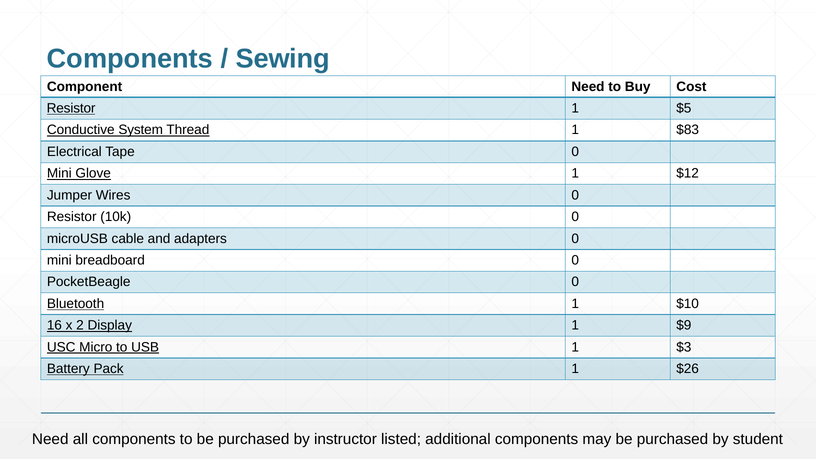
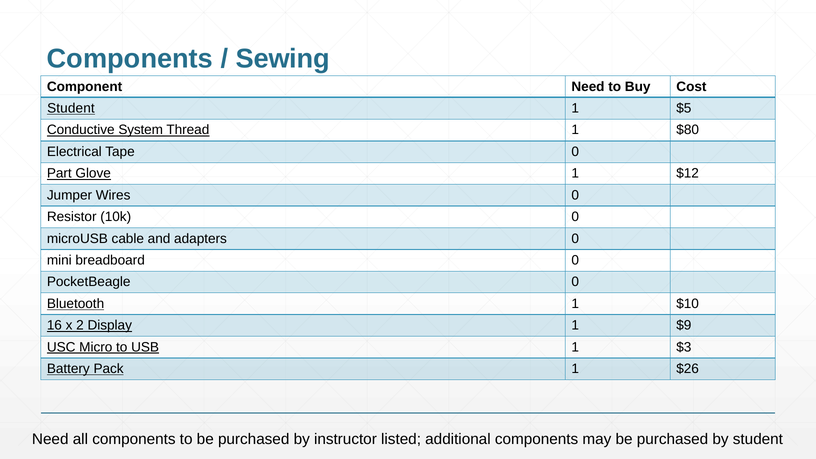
Resistor: Resistor -> Student (71, 108)
$83: $83 -> $80 (688, 130)
Mini: Mini -> Part (59, 173)
